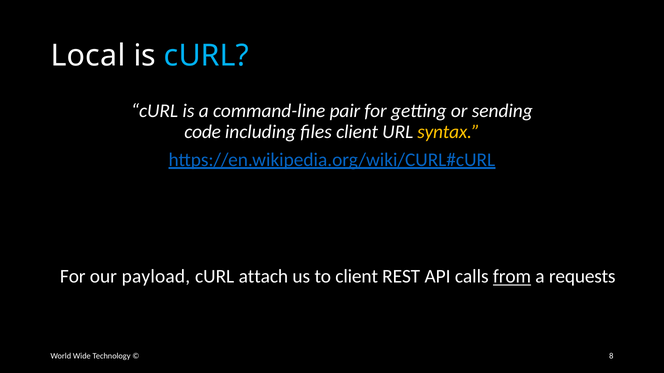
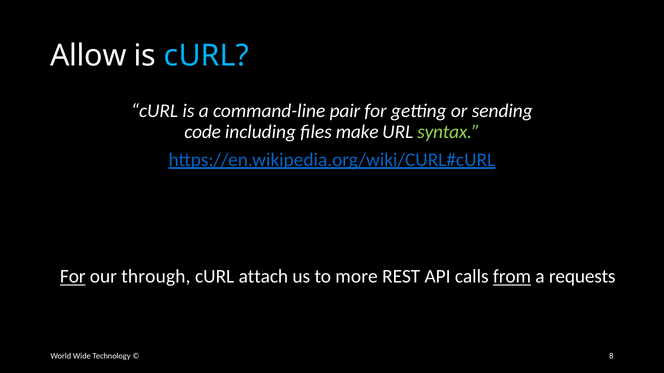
Local: Local -> Allow (88, 56)
files client: client -> make (357, 132)
syntax colour: yellow -> light green (449, 132)
For underline: none -> present (73, 277)
payload: payload -> through (156, 277)
to client: client -> more (357, 277)
